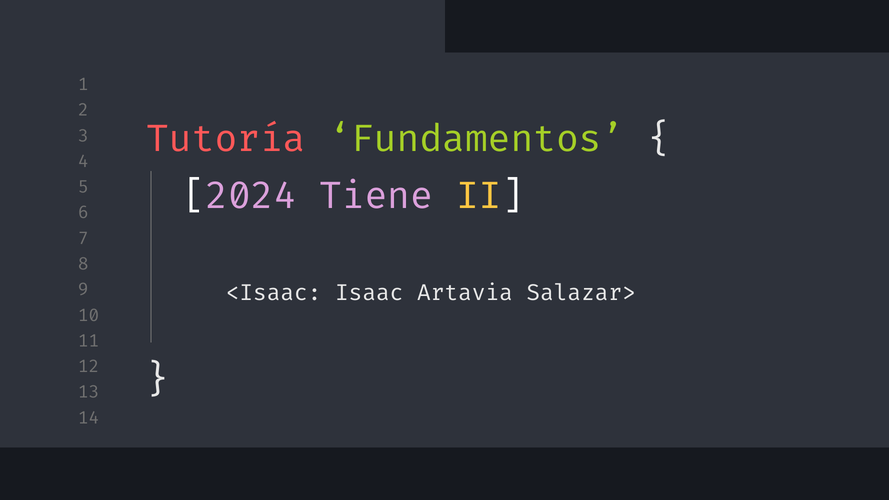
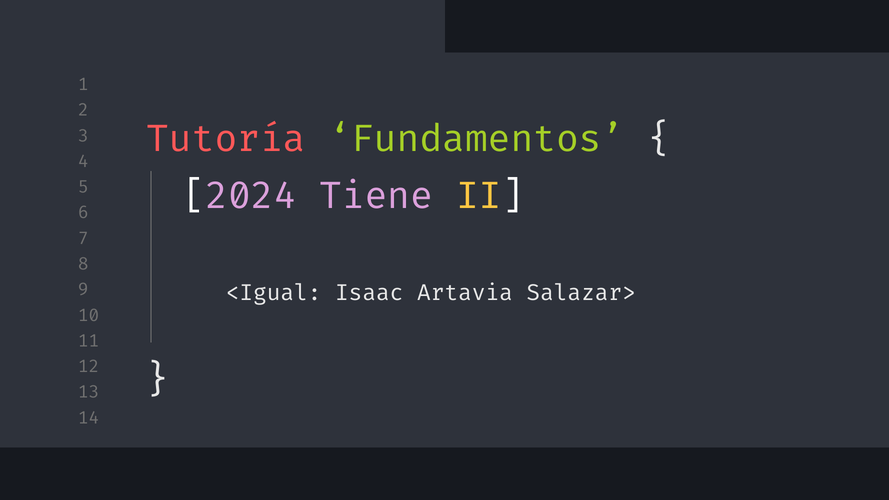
<Isaac: <Isaac -> <Igual (274, 293)
